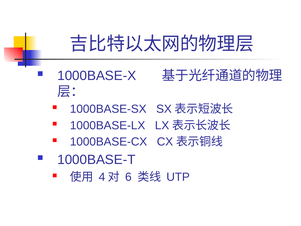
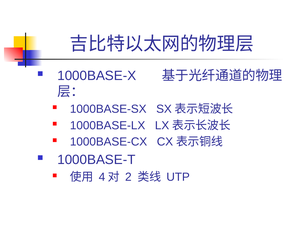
6: 6 -> 2 (128, 177)
